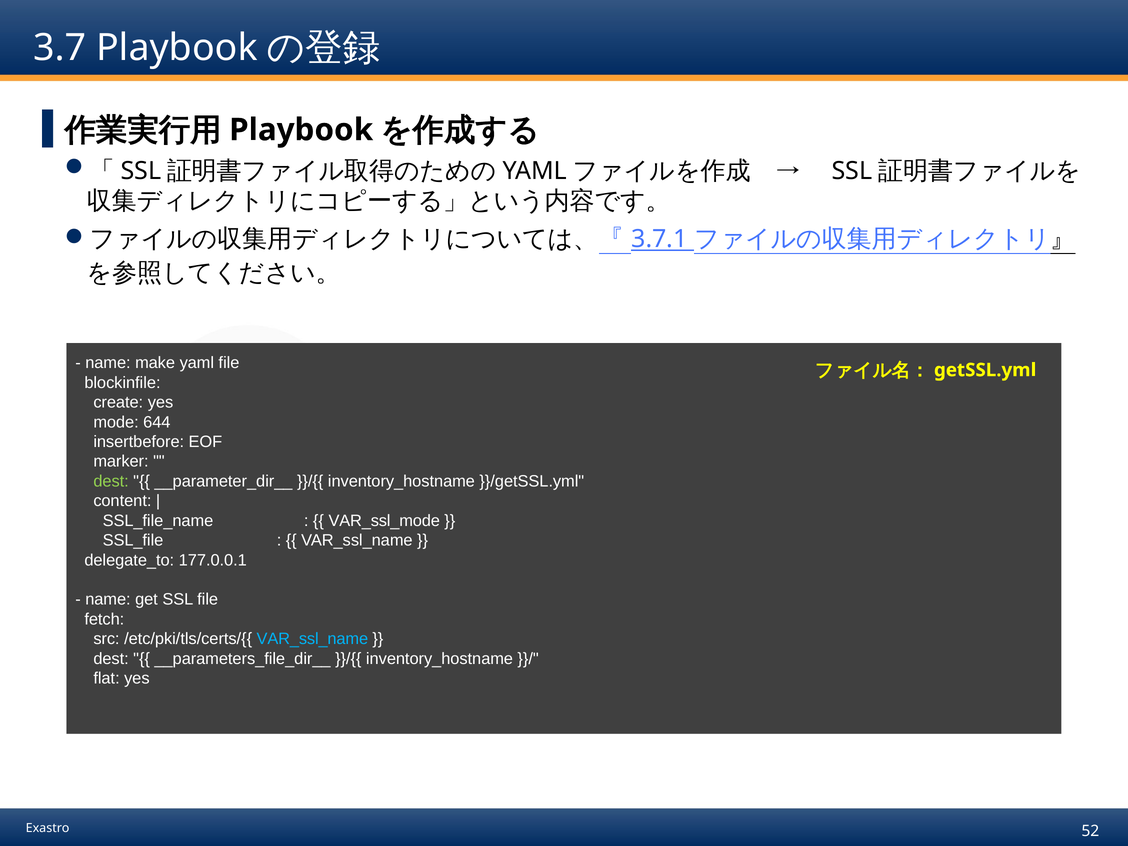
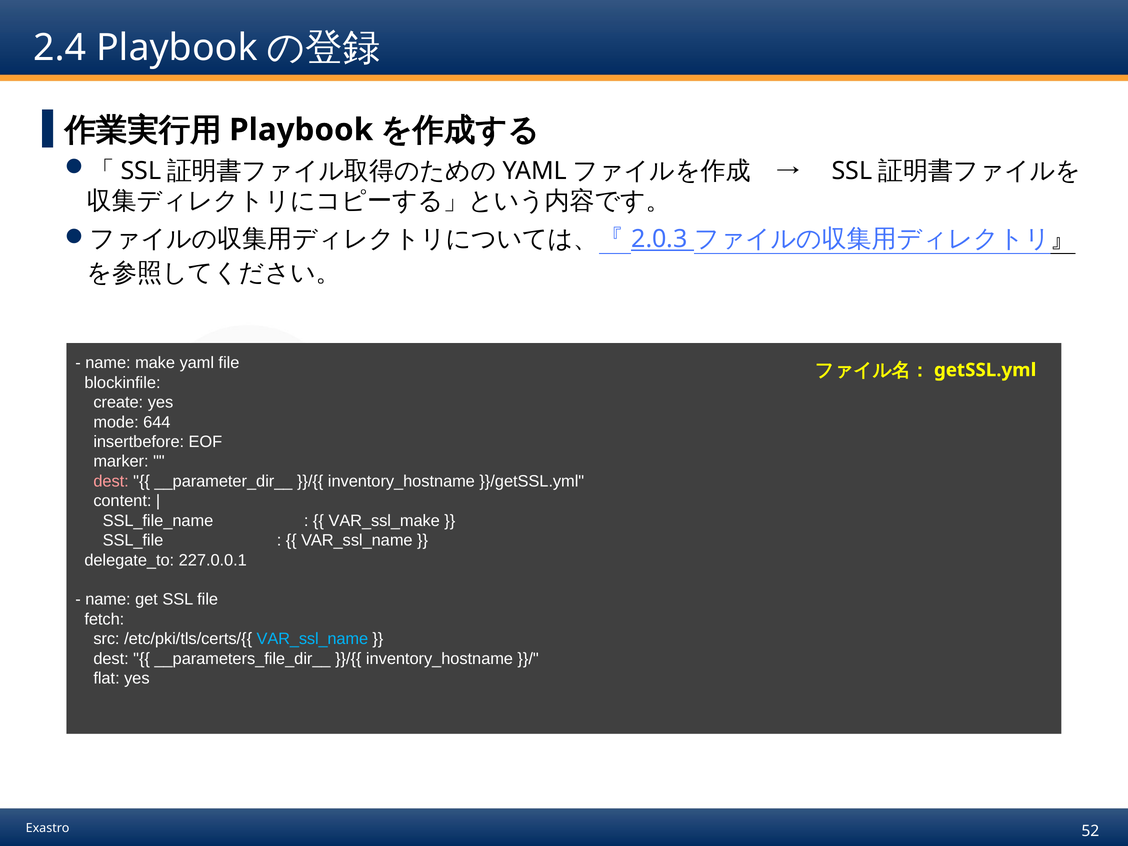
3.7: 3.7 -> 2.4 (60, 48)
3.7.1: 3.7.1 -> 2.0.3 (659, 239)
dest colour: light green -> pink (111, 481)
VAR_ssl_mode: VAR_ssl_mode -> VAR_ssl_make (384, 521)
177.0.0.1: 177.0.0.1 -> 227.0.0.1 (213, 560)
